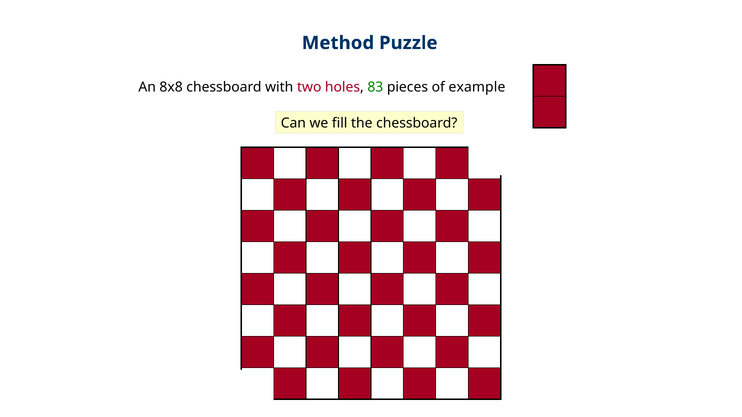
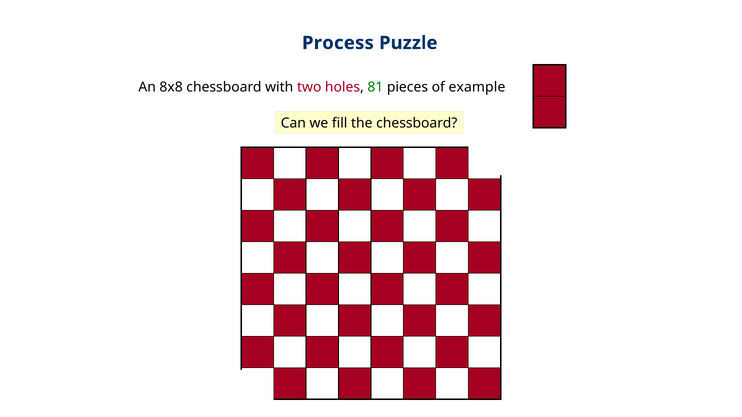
Method: Method -> Process (338, 43)
83: 83 -> 81 (375, 87)
